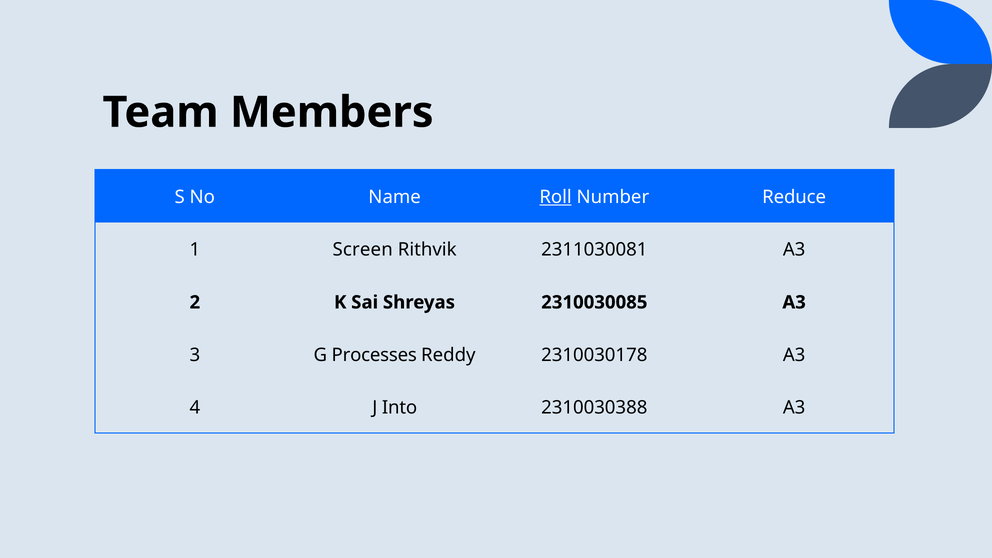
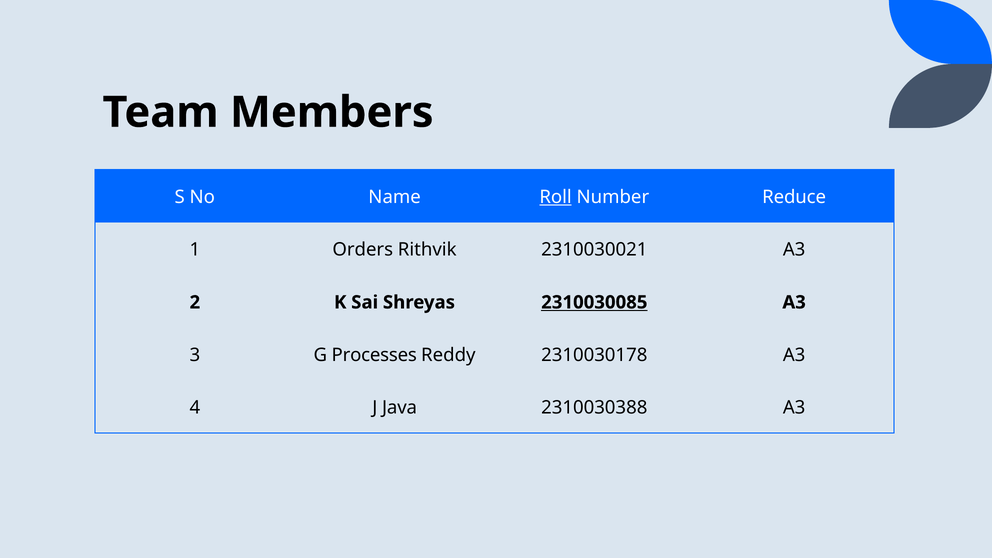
Screen: Screen -> Orders (363, 250)
2311030081: 2311030081 -> 2310030021 (594, 250)
2310030085 underline: none -> present (594, 302)
Into: Into -> Java (400, 408)
